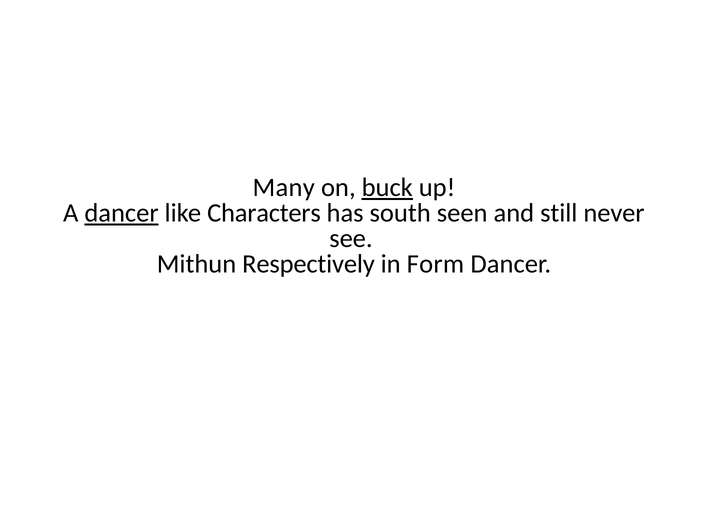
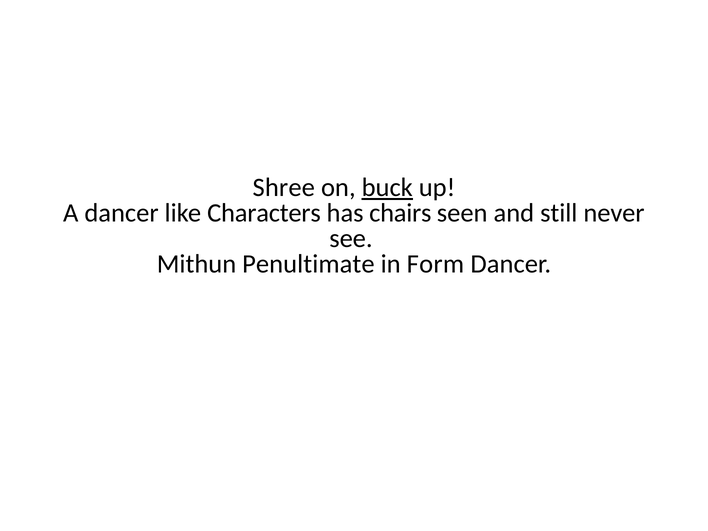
Many: Many -> Shree (284, 188)
dancer underline: present -> none (122, 213)
south: south -> chairs (400, 213)
Respectively: Respectively -> Penultimate (308, 264)
